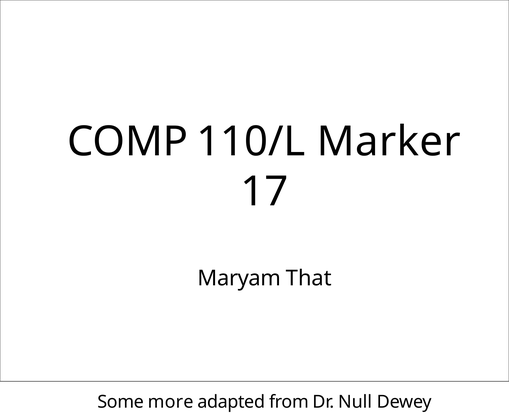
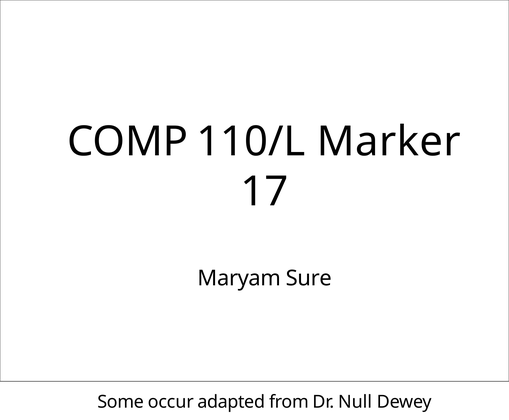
That: That -> Sure (309, 279)
more: more -> occur (171, 403)
